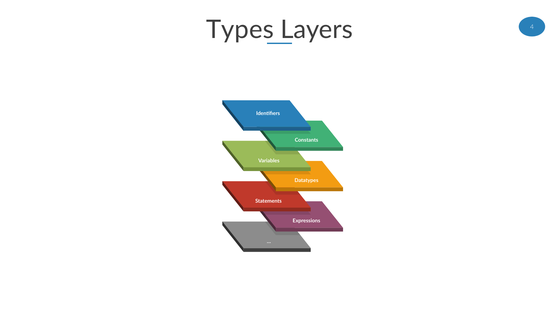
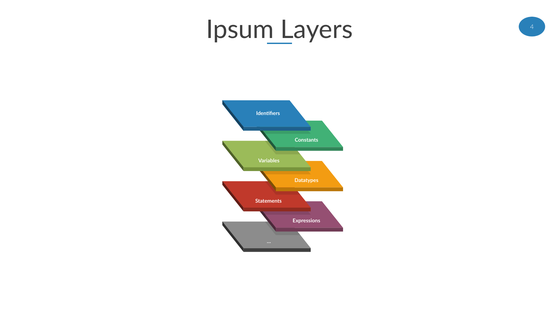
Types: Types -> Ipsum (240, 30)
